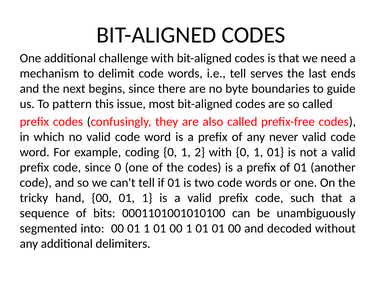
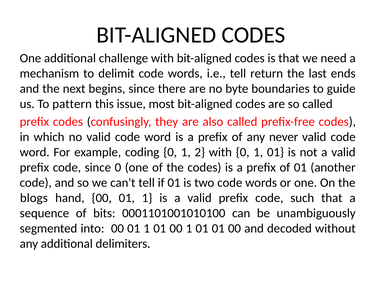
serves: serves -> return (267, 73)
tricky: tricky -> blogs (34, 198)
